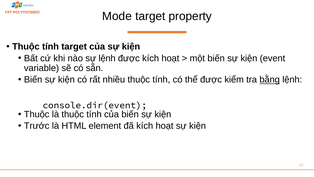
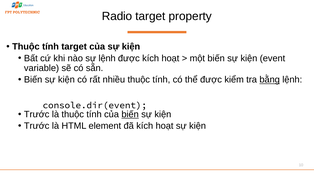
Mode: Mode -> Radio (117, 16)
Thuộc: Thuộc -> Trước (37, 114)
biến underline: none -> present (130, 114)
